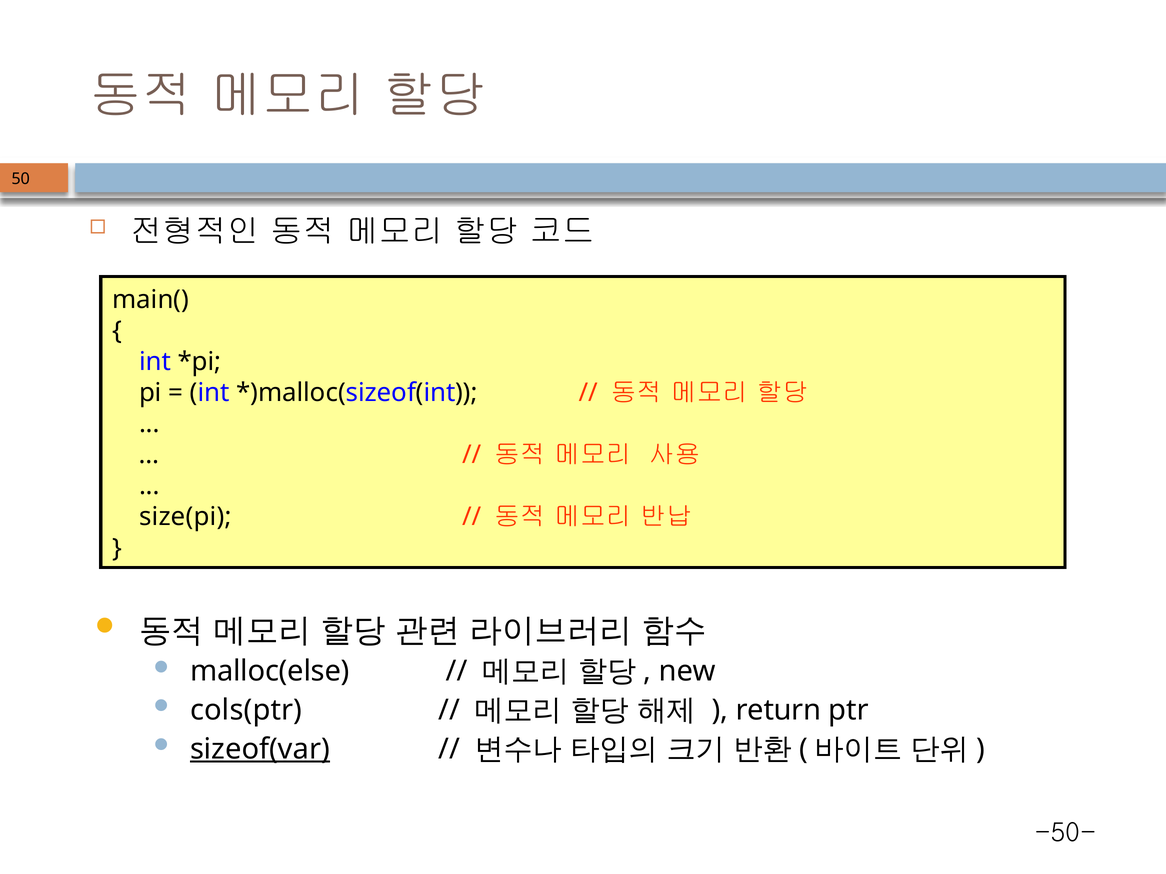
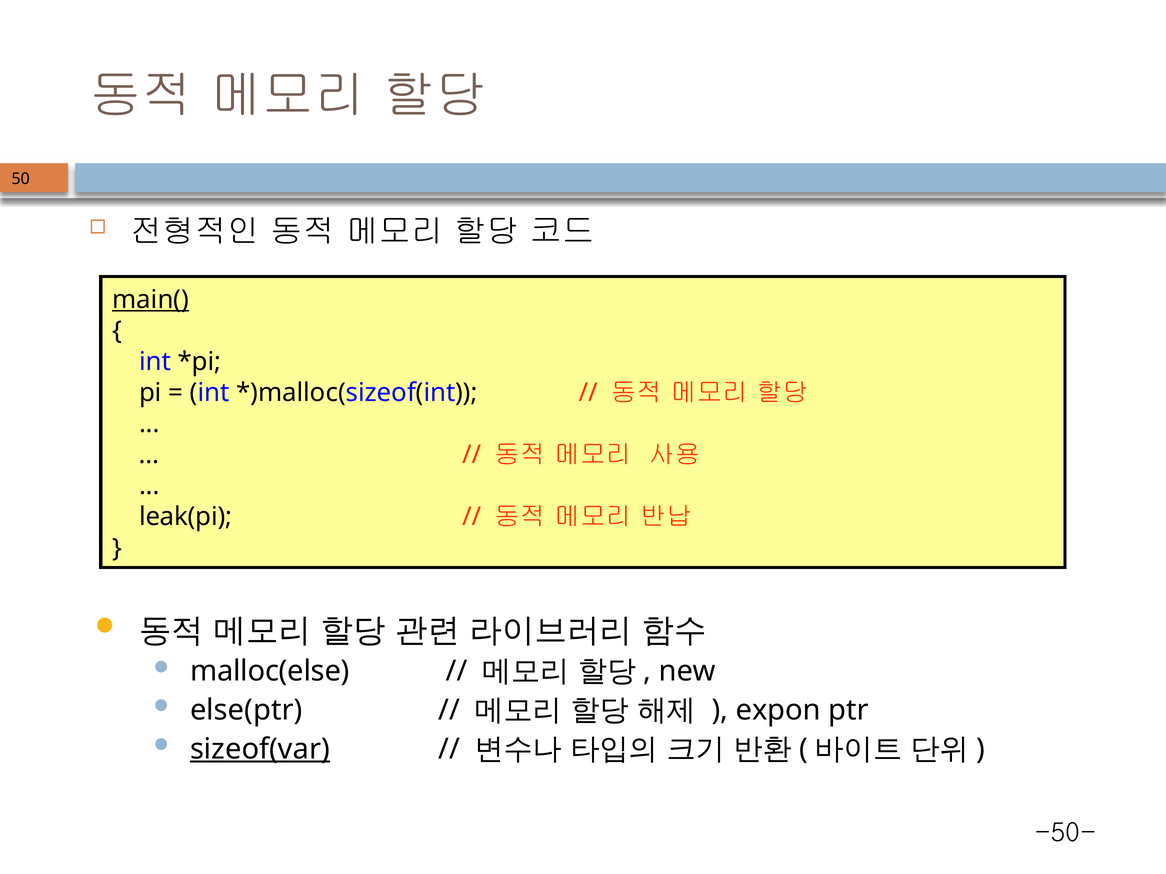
main( underline: none -> present (151, 300)
size(pi: size(pi -> leak(pi (186, 517)
cols(ptr: cols(ptr -> else(ptr (246, 711)
return: return -> expon (778, 711)
